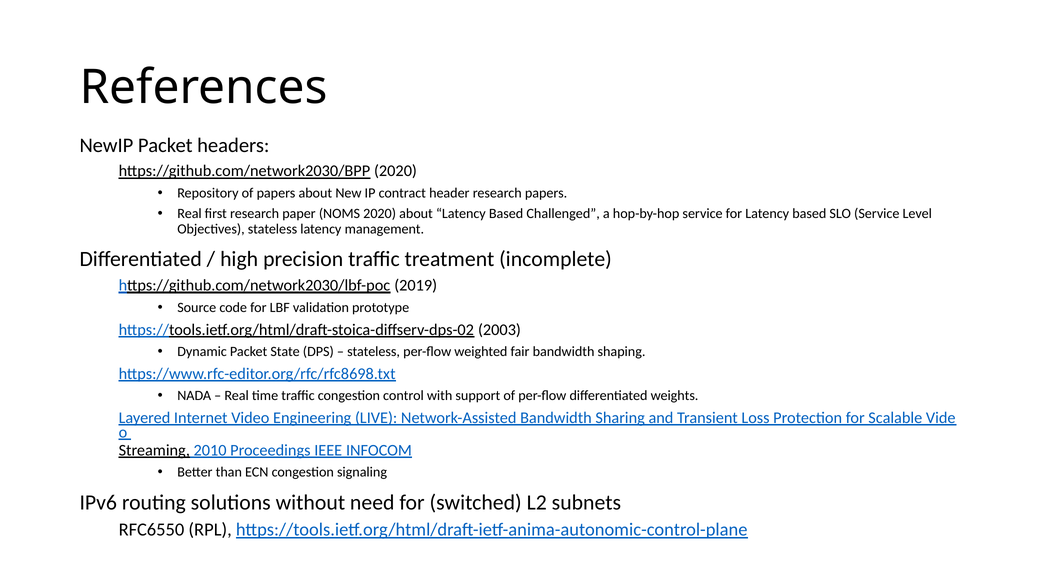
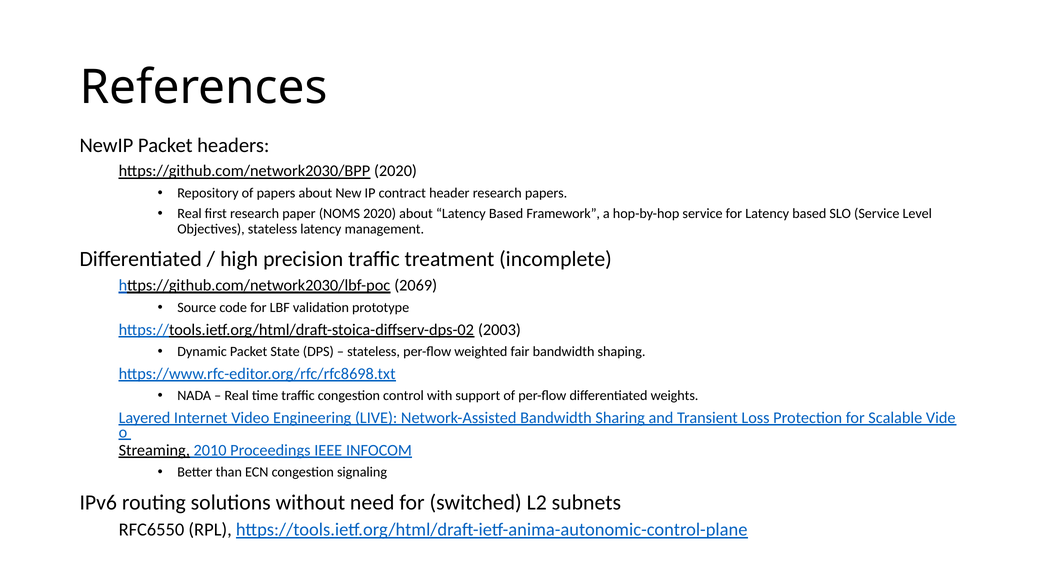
Challenged: Challenged -> Framework (563, 214)
2019: 2019 -> 2069 (416, 285)
